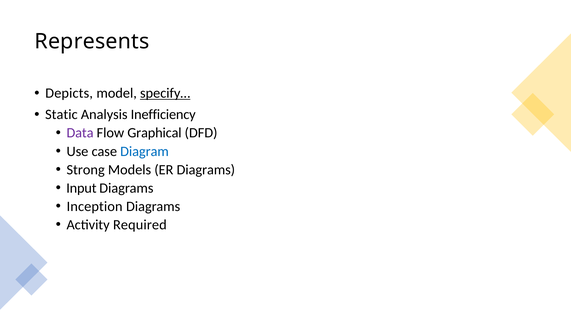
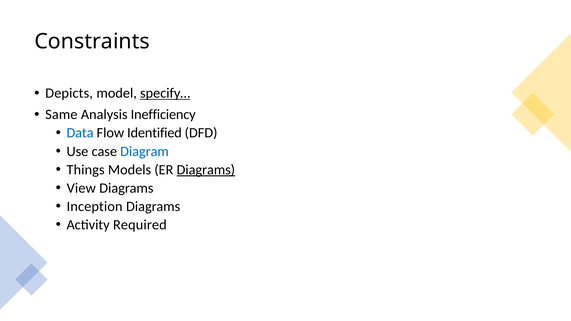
Represents: Represents -> Constraints (92, 42)
Static: Static -> Same (61, 115)
Data colour: purple -> blue (80, 133)
Graphical: Graphical -> Identified (154, 133)
Strong: Strong -> Things (86, 170)
Diagrams underline: none -> present (206, 170)
Input: Input -> View (81, 188)
